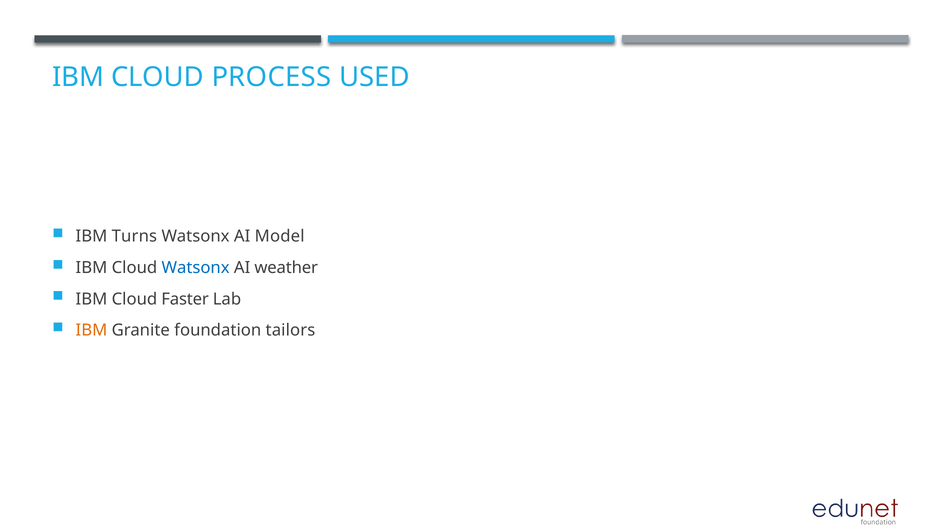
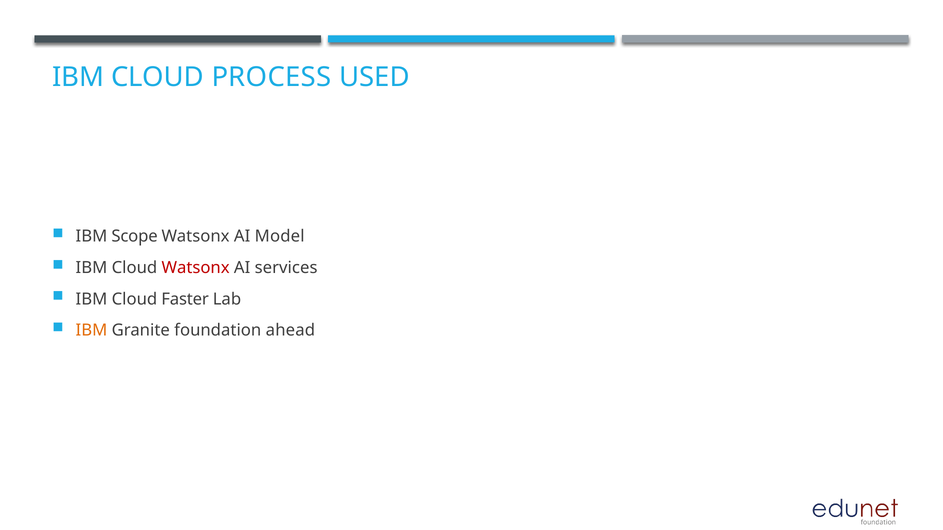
Turns: Turns -> Scope (135, 237)
Watsonx colour: blue -> red (196, 268)
weather: weather -> services (286, 268)
tailors: tailors -> ahead (290, 331)
